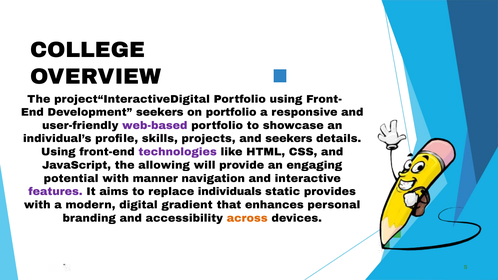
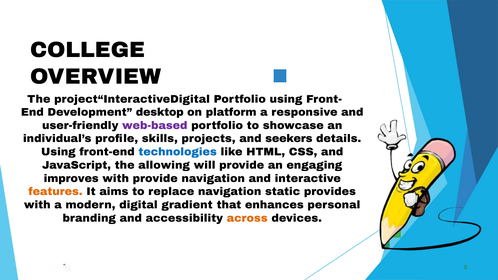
Development seekers: seekers -> desktop (160, 112)
on portfolio: portfolio -> platform (231, 112)
technologies colour: purple -> blue (178, 152)
potential: potential -> improves (71, 178)
with manner: manner -> provide (155, 178)
features colour: purple -> orange (55, 192)
replace individuals: individuals -> navigation (230, 192)
